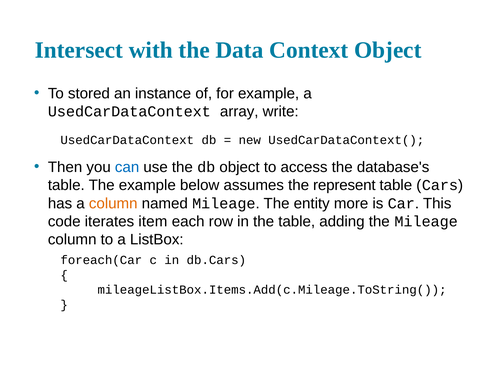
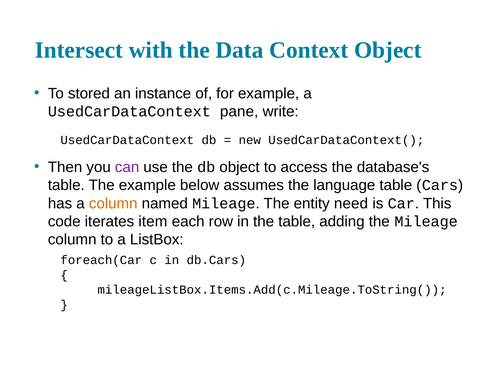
array: array -> pane (239, 112)
can colour: blue -> purple (127, 167)
represent: represent -> language (344, 185)
more: more -> need (351, 204)
